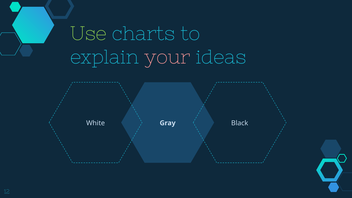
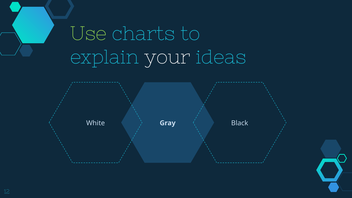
your colour: pink -> white (167, 57)
